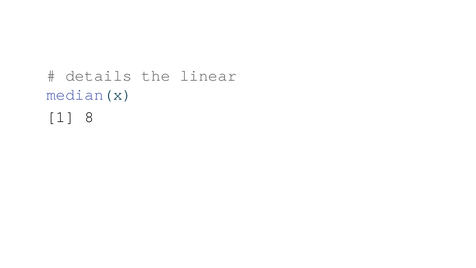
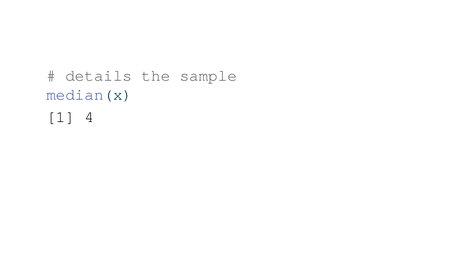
linear: linear -> sample (208, 75)
8: 8 -> 4 (89, 117)
